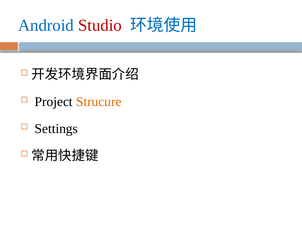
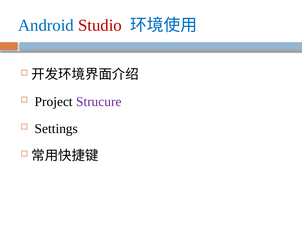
Strucure colour: orange -> purple (99, 102)
